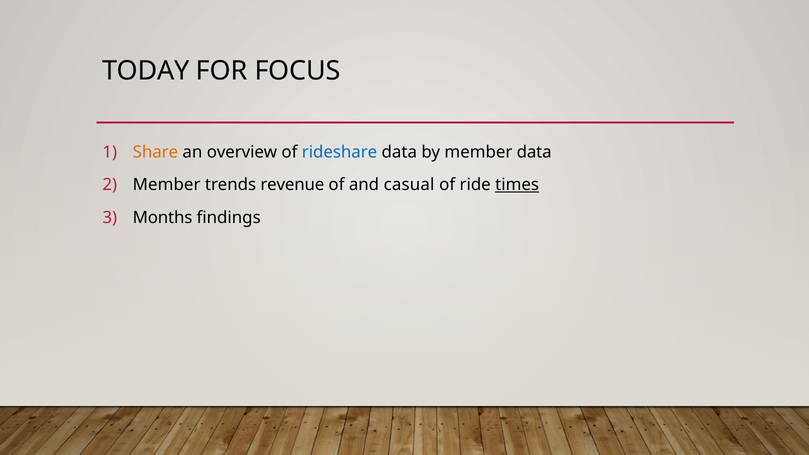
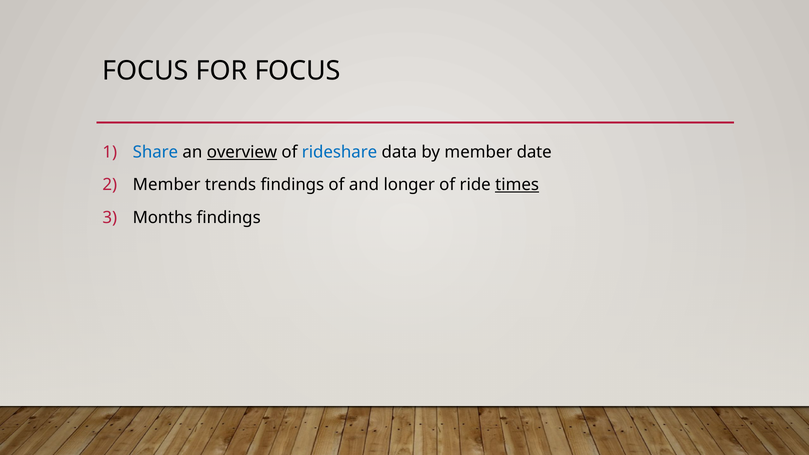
TODAY: TODAY -> FOCUS (146, 71)
Share colour: orange -> blue (155, 152)
overview underline: none -> present (242, 152)
member data: data -> date (534, 152)
trends revenue: revenue -> findings (292, 185)
casual: casual -> longer (409, 185)
